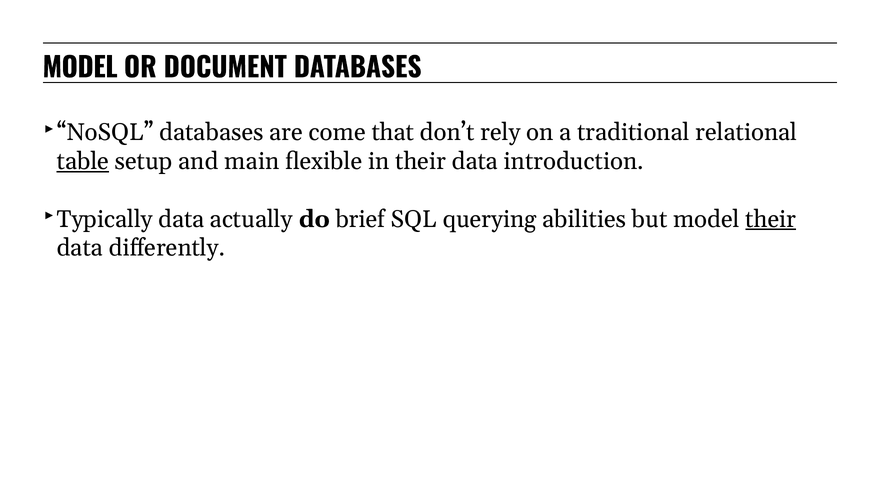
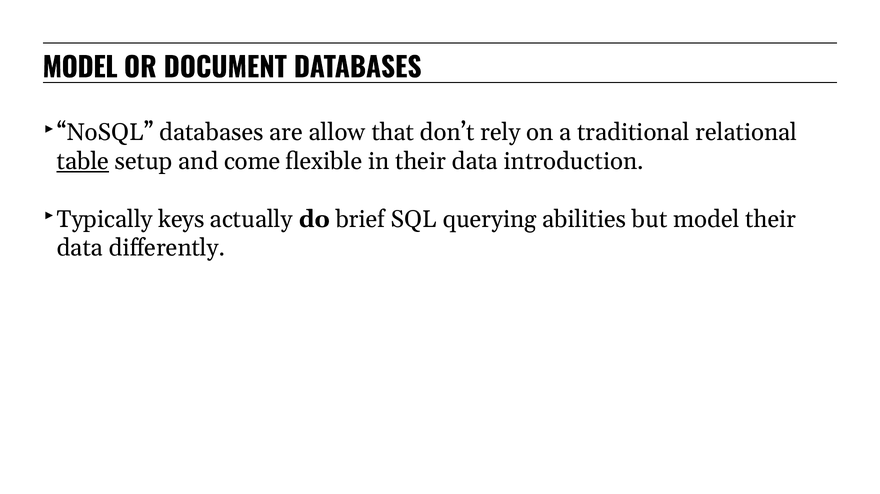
come: come -> allow (337, 132)
main: main -> come (252, 161)
Typically data: data -> keys (181, 219)
their underline: present -> none (771, 219)
